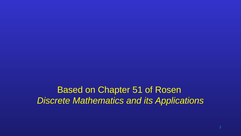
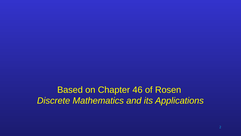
51: 51 -> 46 (138, 90)
